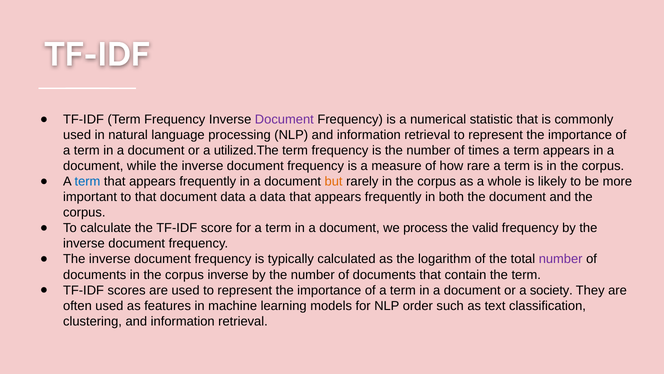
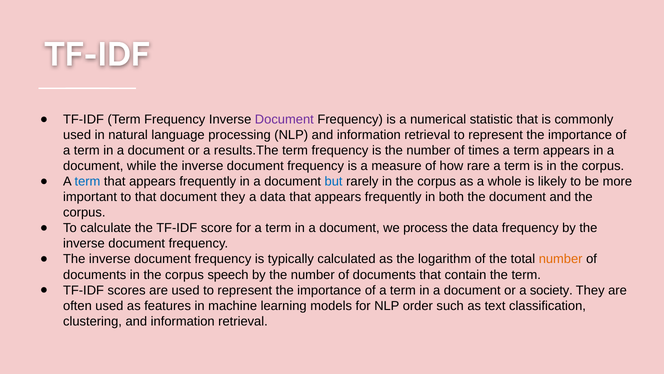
utilized.The: utilized.The -> results.The (246, 150)
but colour: orange -> blue (334, 181)
document data: data -> they (233, 197)
the valid: valid -> data (485, 228)
number colour: purple -> orange (561, 259)
corpus inverse: inverse -> speech (228, 274)
